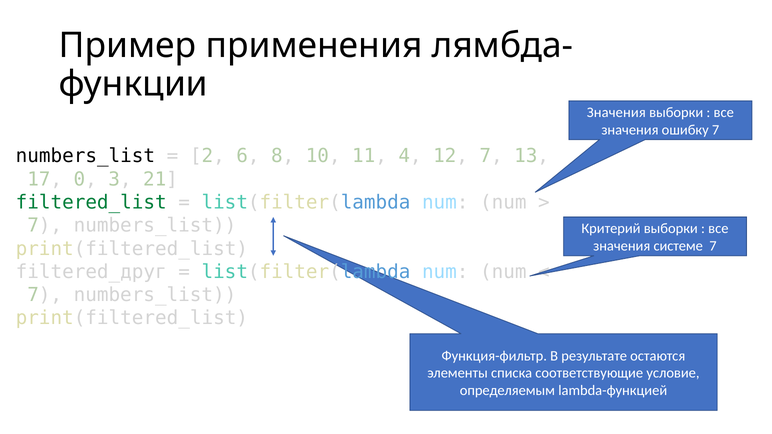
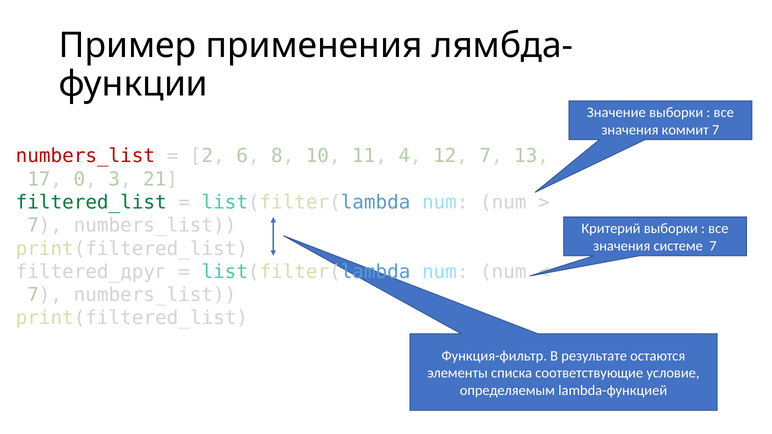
Значения: Значения -> Значение (616, 113)
ошибку: ошибку -> коммит (685, 130)
numbers_list colour: black -> red (85, 156)
